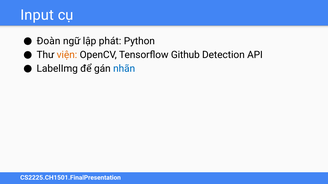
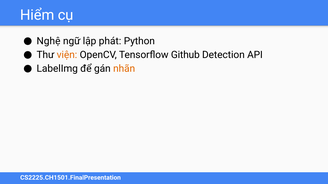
Input: Input -> Hiểm (37, 15)
Đoàn: Đoàn -> Nghệ (49, 41)
nhãn colour: blue -> orange (124, 69)
